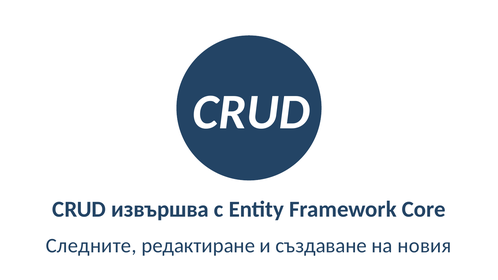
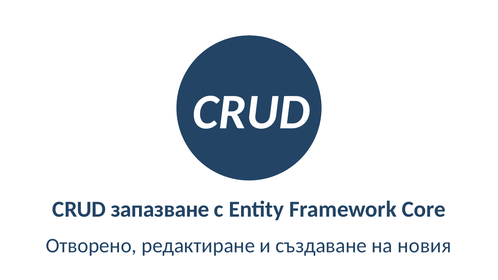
извършва: извършва -> запазване (160, 209)
Следните: Следните -> Отворено (91, 246)
